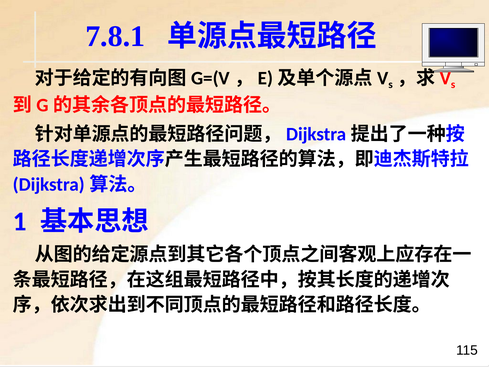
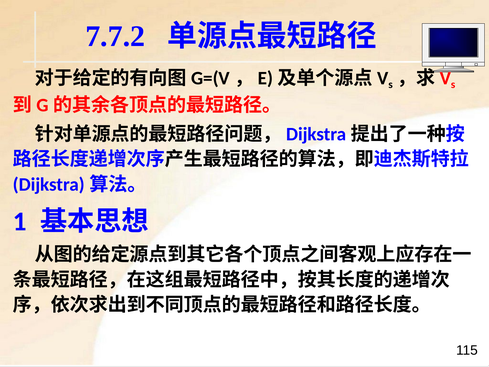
7.8.1: 7.8.1 -> 7.7.2 (115, 36)
